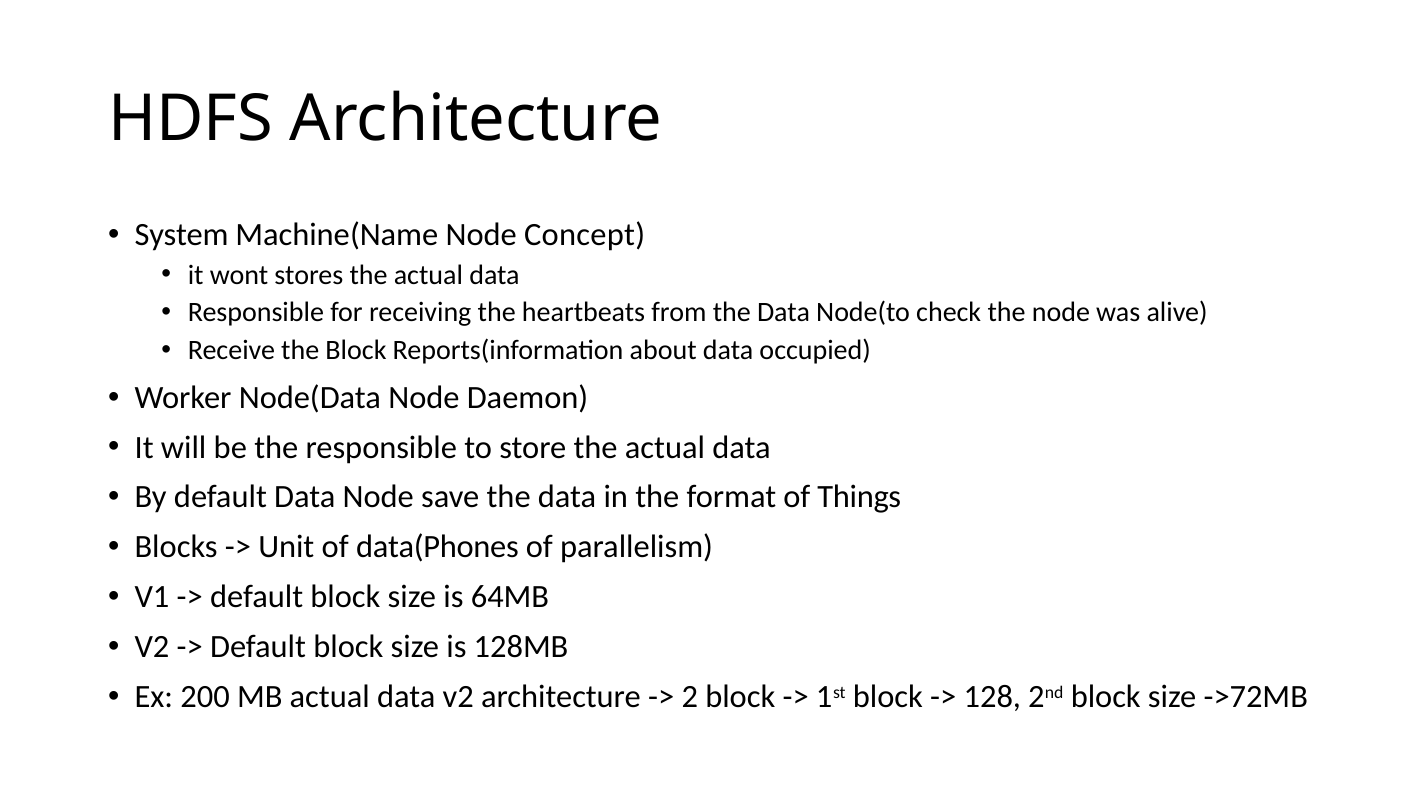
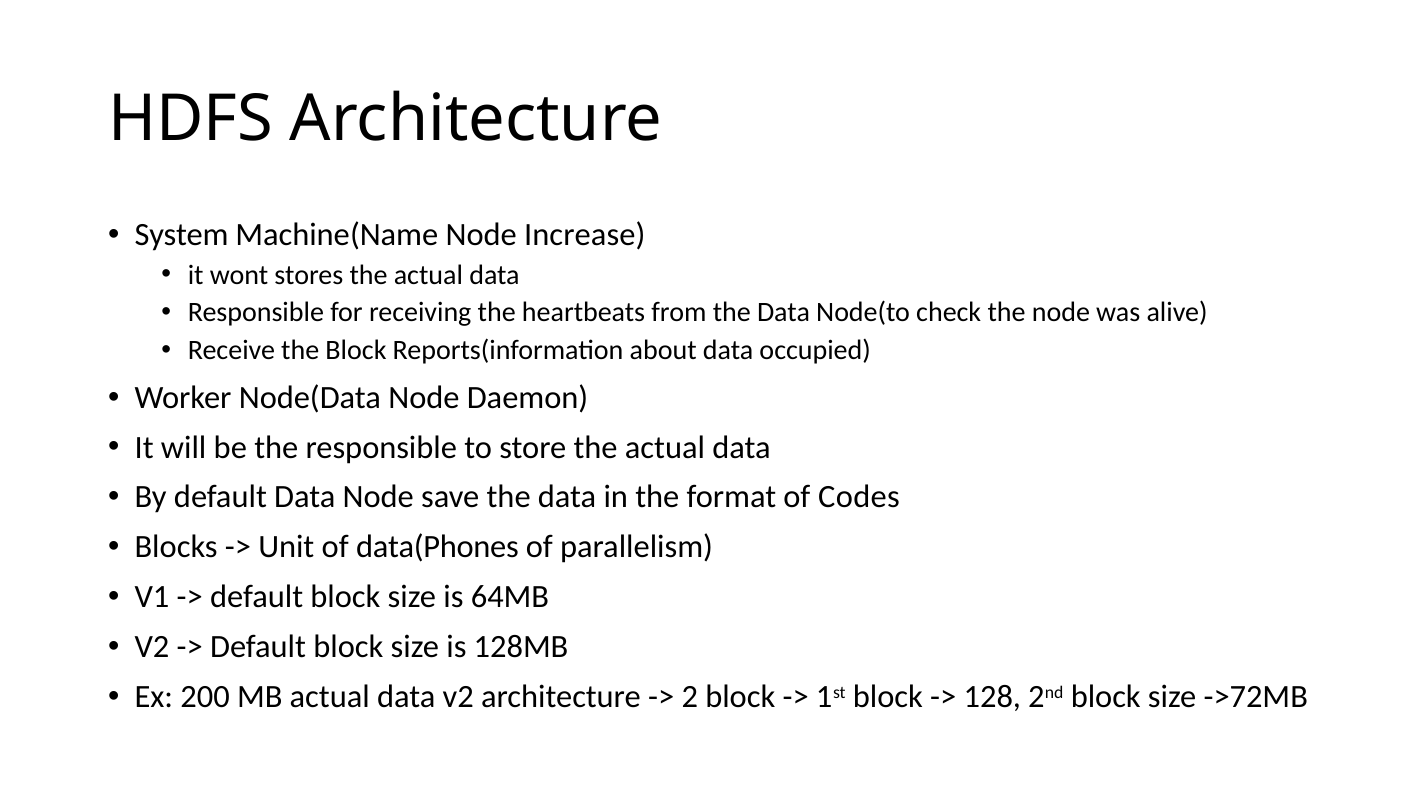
Concept: Concept -> Increase (585, 235)
Things: Things -> Codes (859, 498)
